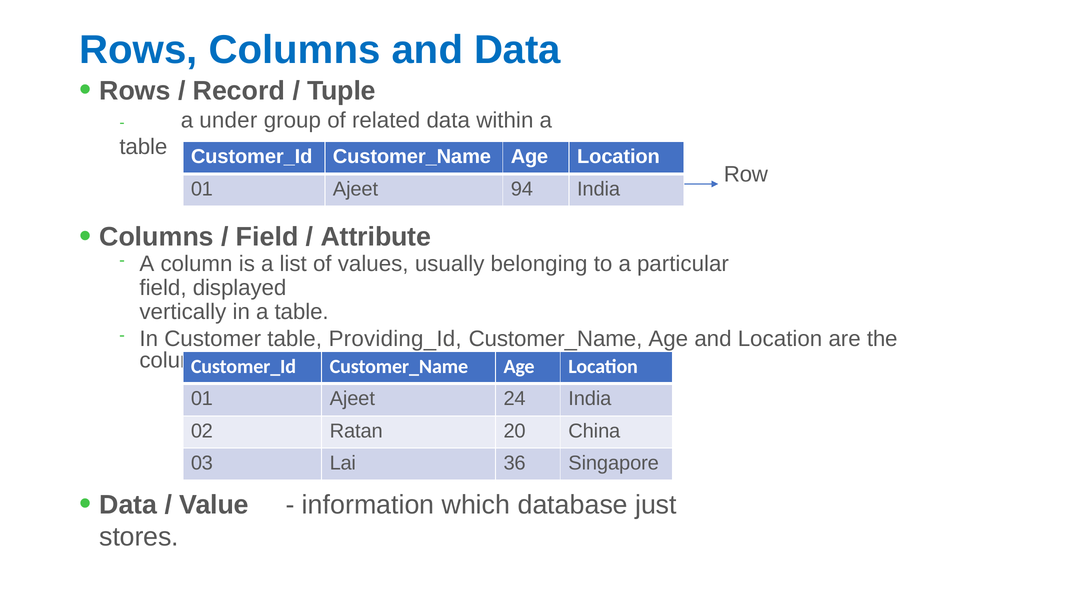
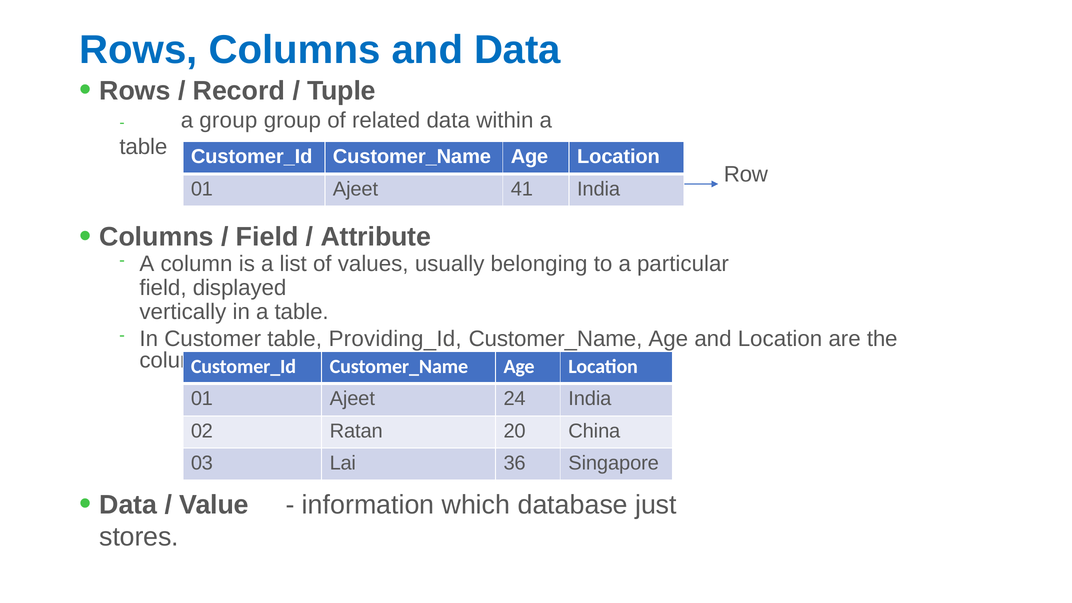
a under: under -> group (228, 120)
94: 94 -> 41 (522, 189)
